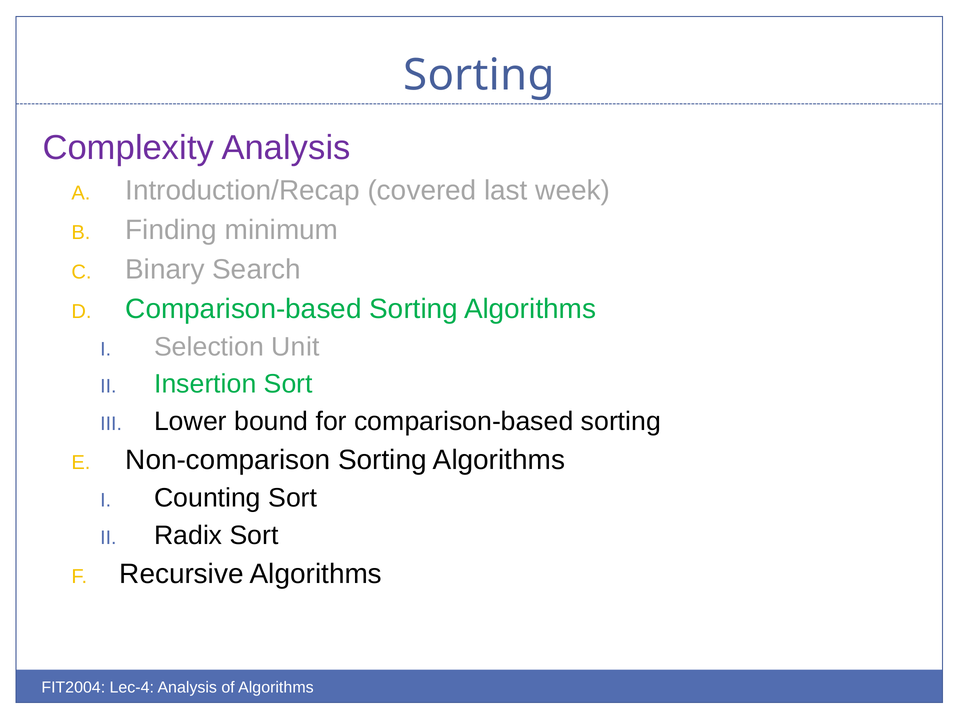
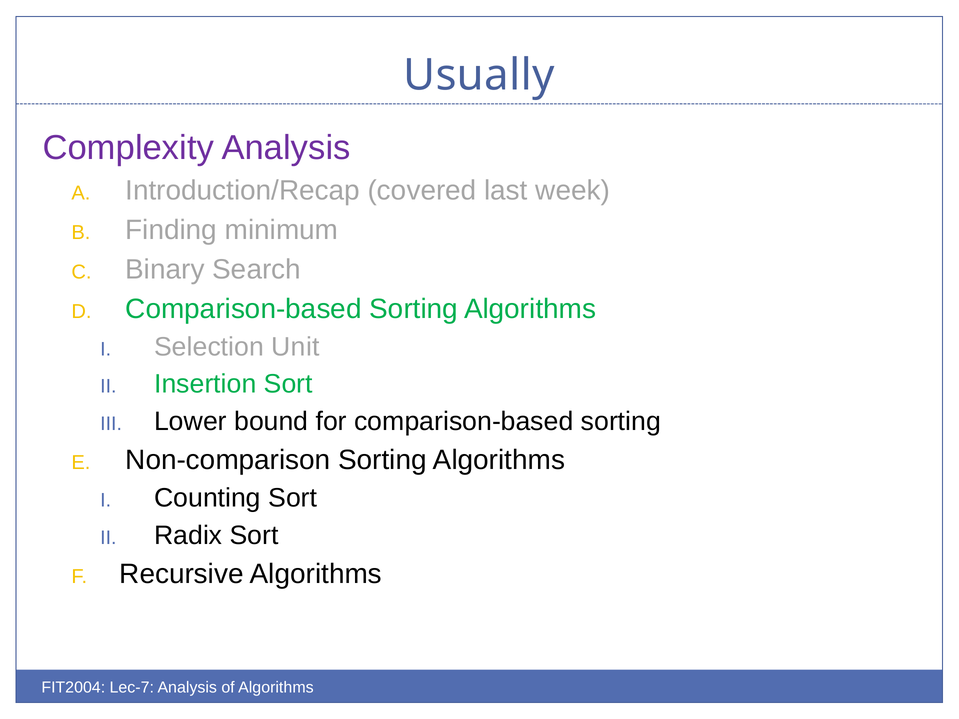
Sorting: Sorting -> Usually (479, 76)
Lec-4: Lec-4 -> Lec-7 (132, 688)
